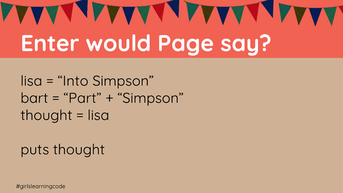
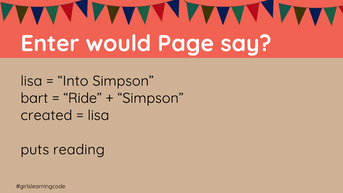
Part: Part -> Ride (83, 98)
thought: thought -> created (46, 115)
puts thought: thought -> reading (79, 150)
